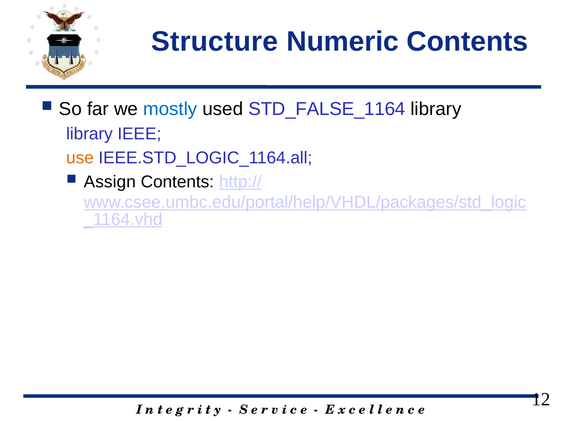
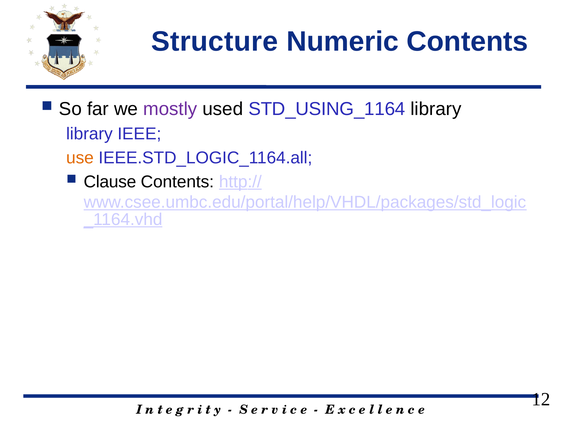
mostly colour: blue -> purple (170, 109)
STD_FALSE_1164: STD_FALSE_1164 -> STD_USING_1164 (327, 109)
Assign: Assign -> Clause (110, 182)
